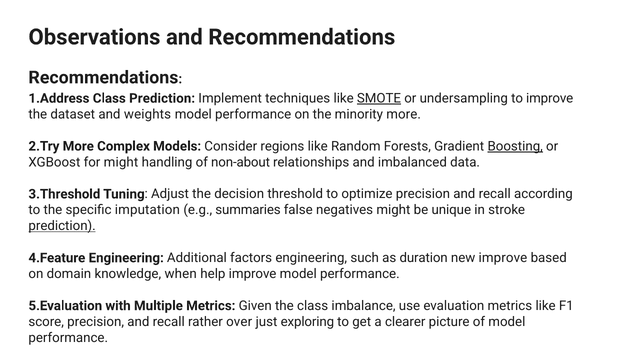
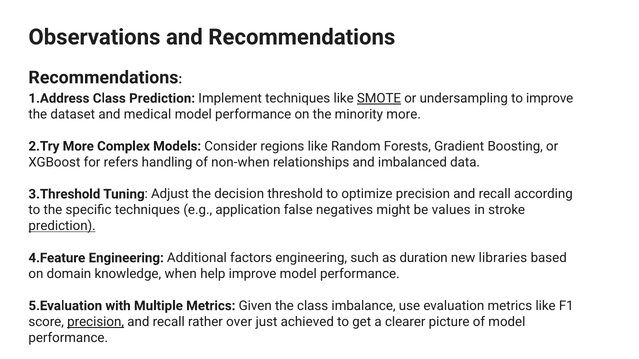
weights: weights -> medical (148, 114)
Boosting underline: present -> none (515, 146)
for might: might -> refers (121, 162)
non-about: non-about -> non-when (240, 162)
specific imputation: imputation -> techniques (147, 210)
summaries: summaries -> application (248, 210)
unique: unique -> values (451, 210)
new improve: improve -> libraries (503, 258)
precision underline: none -> present (96, 322)
exploring: exploring -> achieved (307, 322)
